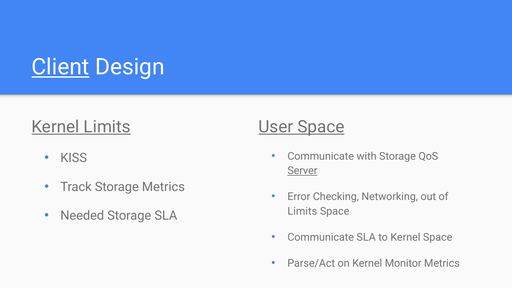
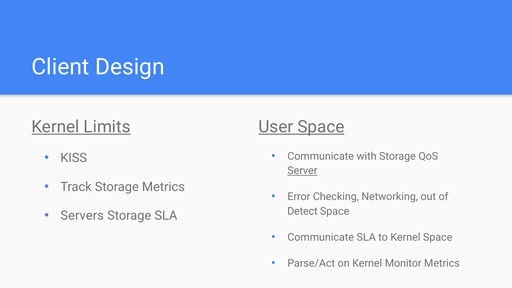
Client underline: present -> none (60, 67)
Limits: Limits -> Detect (302, 211)
Needed: Needed -> Servers (82, 216)
